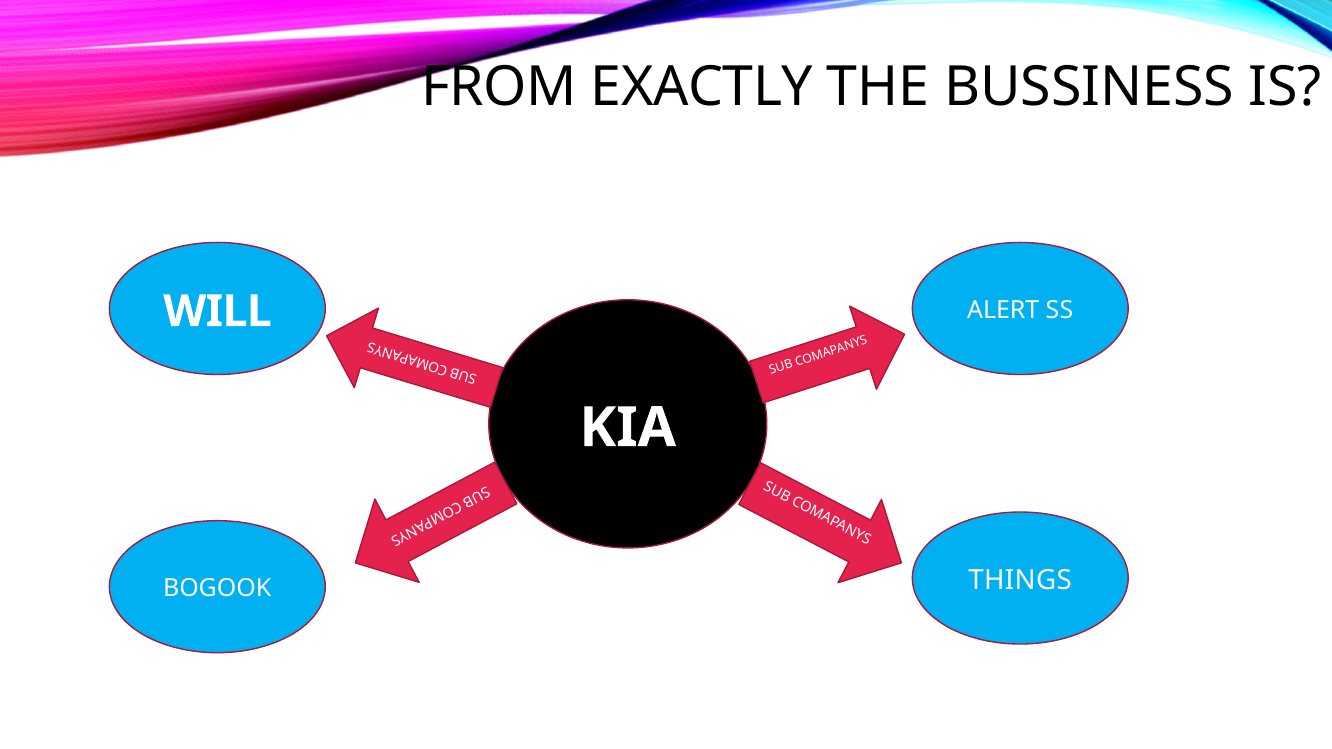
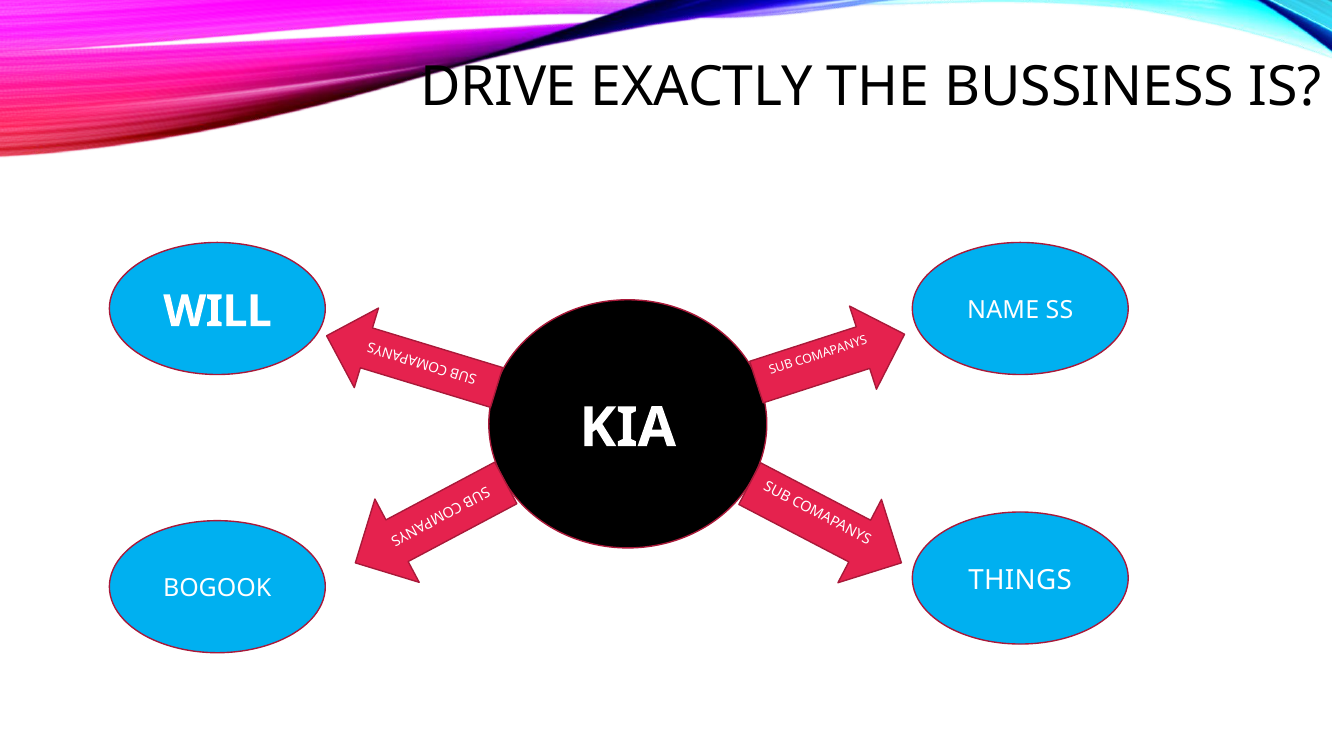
FROM: FROM -> DRIVE (499, 87)
ALERT: ALERT -> NAME (1003, 310)
